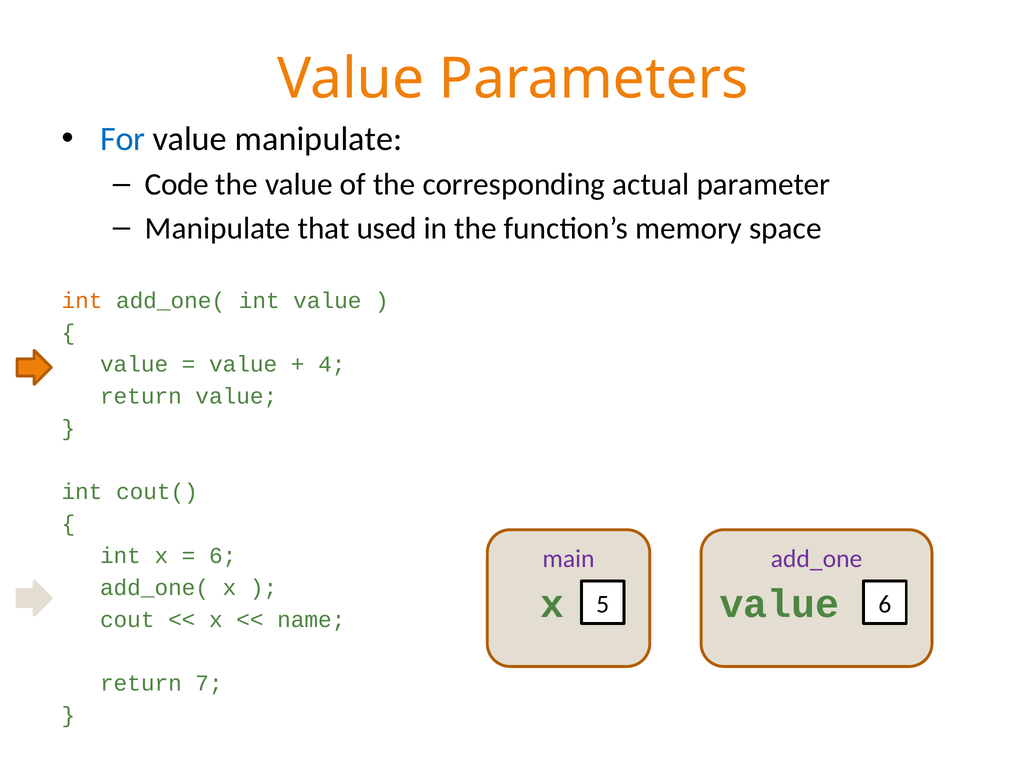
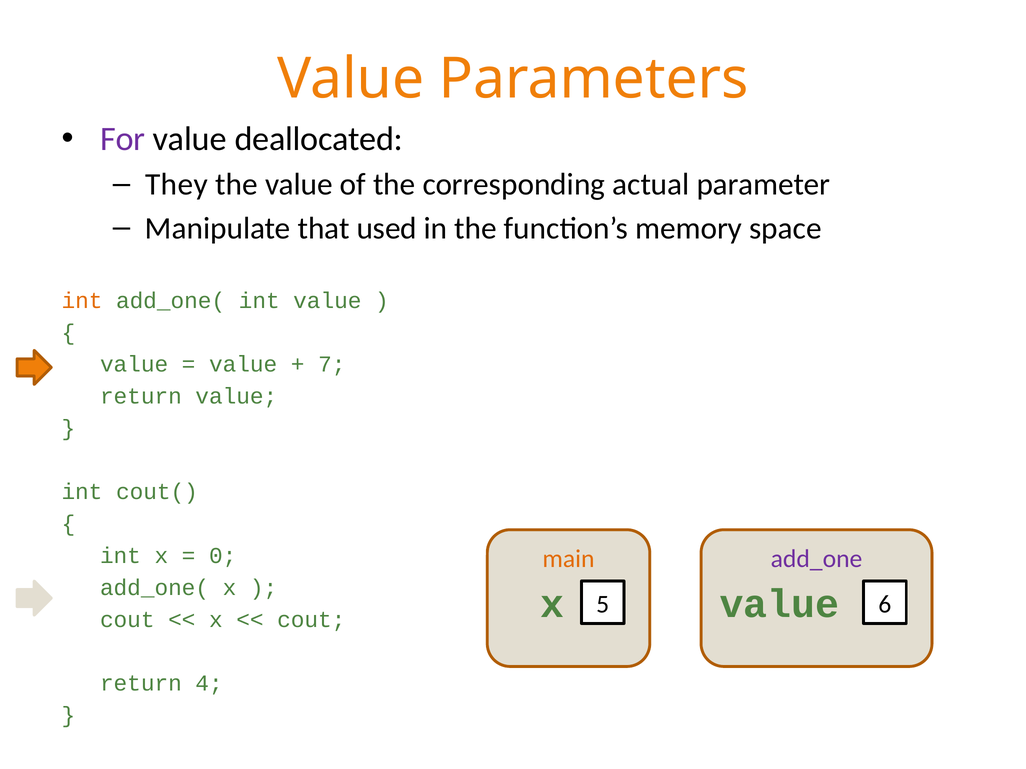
For colour: blue -> purple (123, 139)
value manipulate: manipulate -> deallocated (319, 139)
Code: Code -> They (177, 185)
4: 4 -> 7 (332, 365)
6: 6 -> 0 (223, 556)
main colour: purple -> orange (569, 559)
name: name -> cout (311, 620)
7: 7 -> 4 (209, 684)
